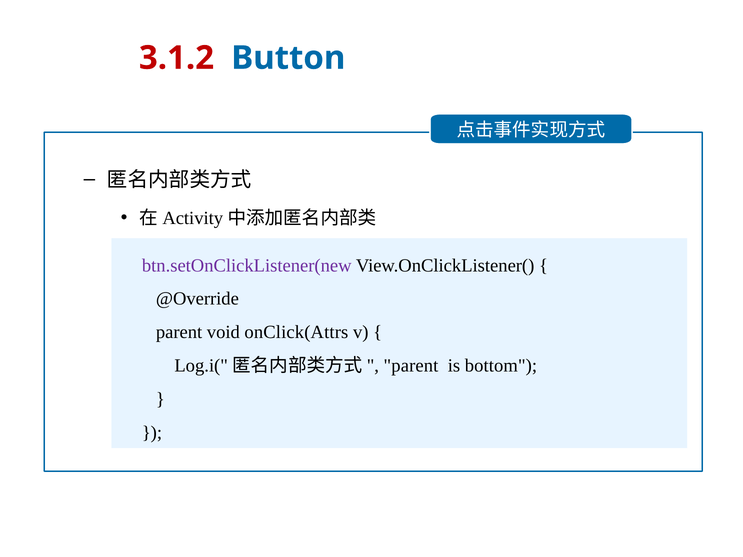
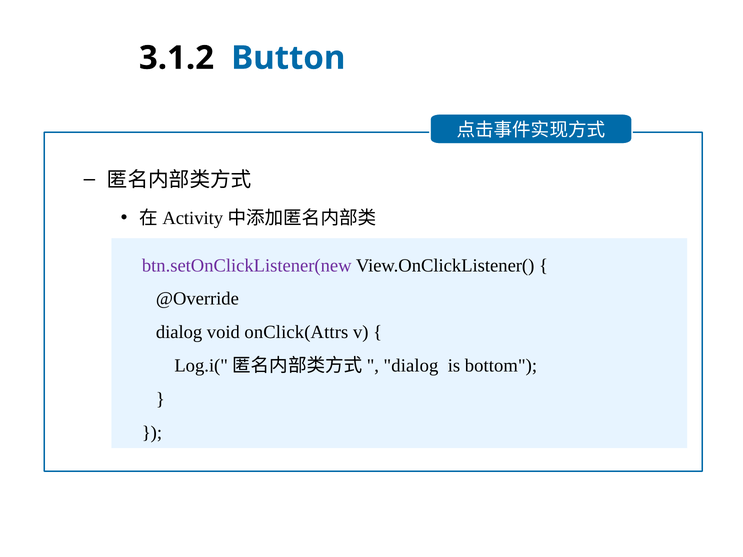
3.1.2 colour: red -> black (176, 58)
parent: parent -> dialog (179, 332)
parent: parent -> dialog (411, 366)
